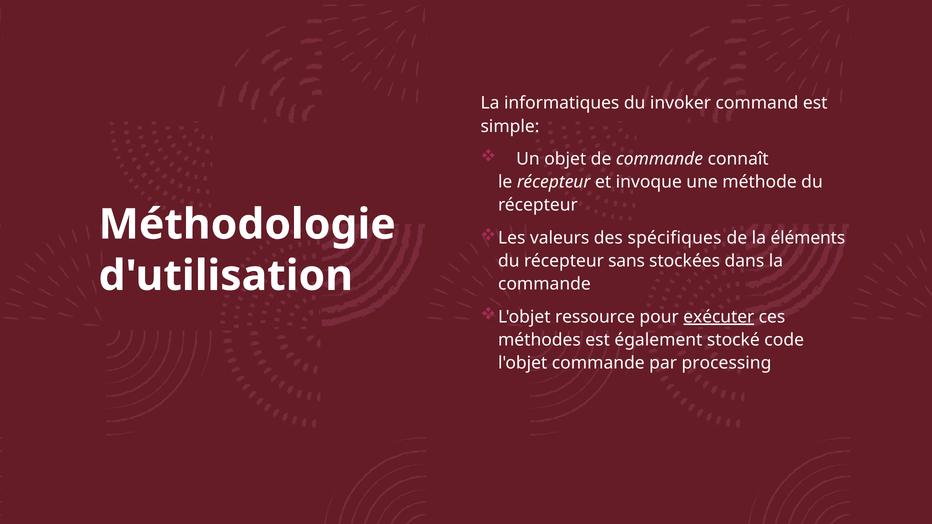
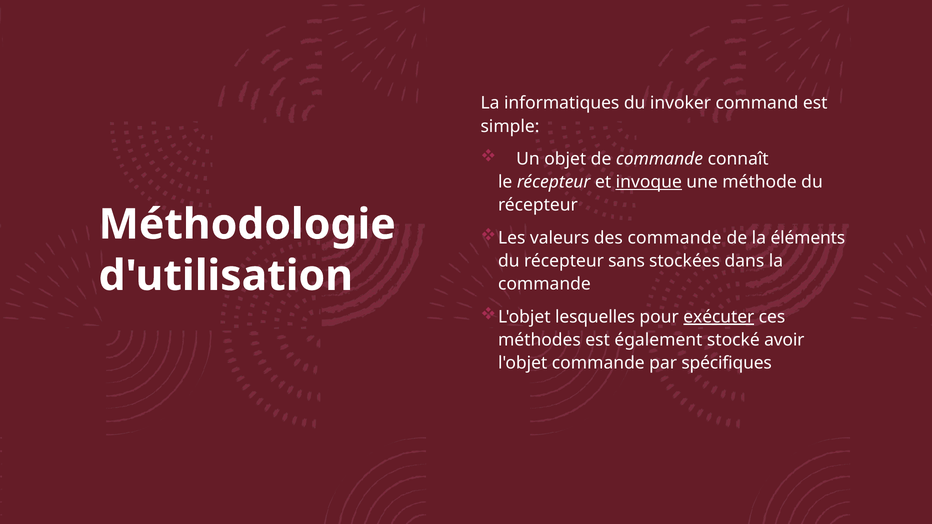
invoque underline: none -> present (649, 182)
des spécifiques: spécifiques -> commande (675, 238)
ressource: ressource -> lesquelles (595, 317)
code: code -> avoir (784, 340)
processing: processing -> spécifiques (727, 363)
